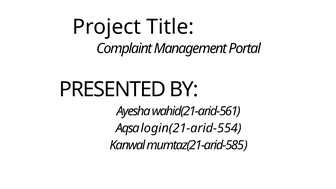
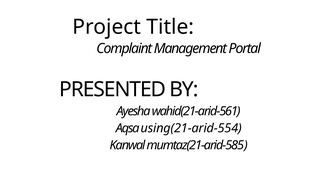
login(21-arid-554: login(21-arid-554 -> using(21-arid-554 (191, 128)
